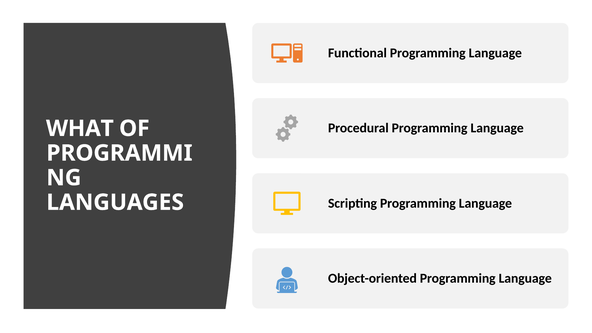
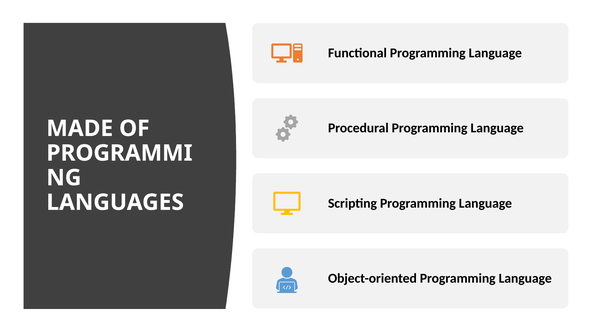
WHAT: WHAT -> MADE (80, 128)
